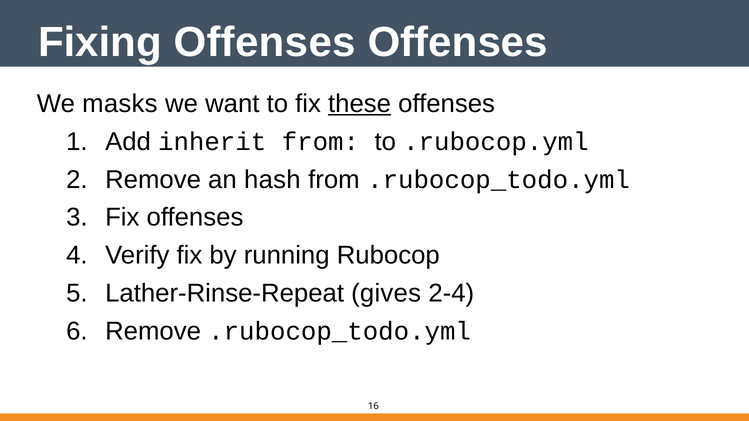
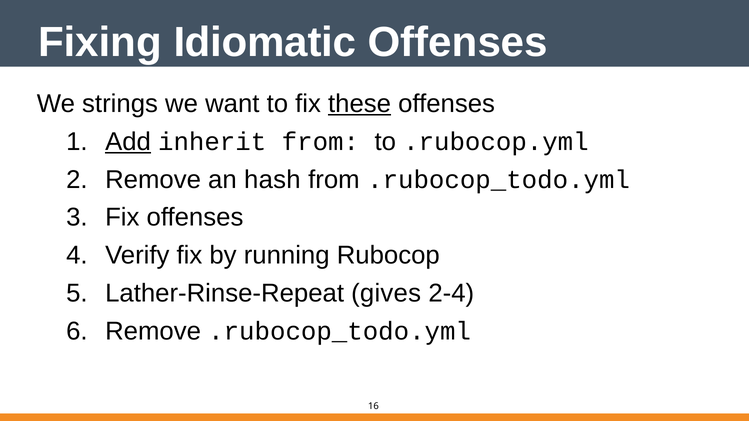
Fixing Offenses: Offenses -> Idiomatic (265, 42)
masks: masks -> strings (120, 104)
Add underline: none -> present (128, 142)
